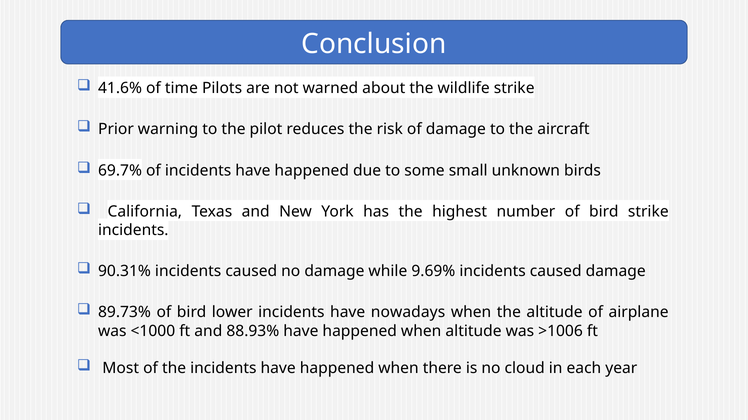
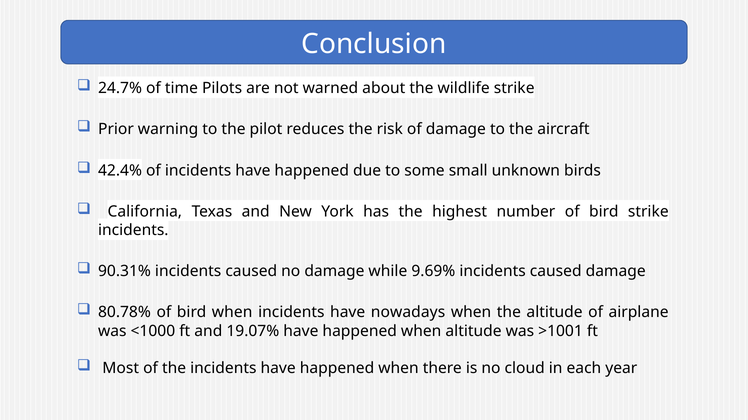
41.6%: 41.6% -> 24.7% (120, 88)
69.7%: 69.7% -> 42.4% (120, 171)
89.73%: 89.73% -> 80.78% (124, 313)
bird lower: lower -> when (232, 313)
88.93%: 88.93% -> 19.07% (253, 332)
>1006: >1006 -> >1001 (561, 332)
